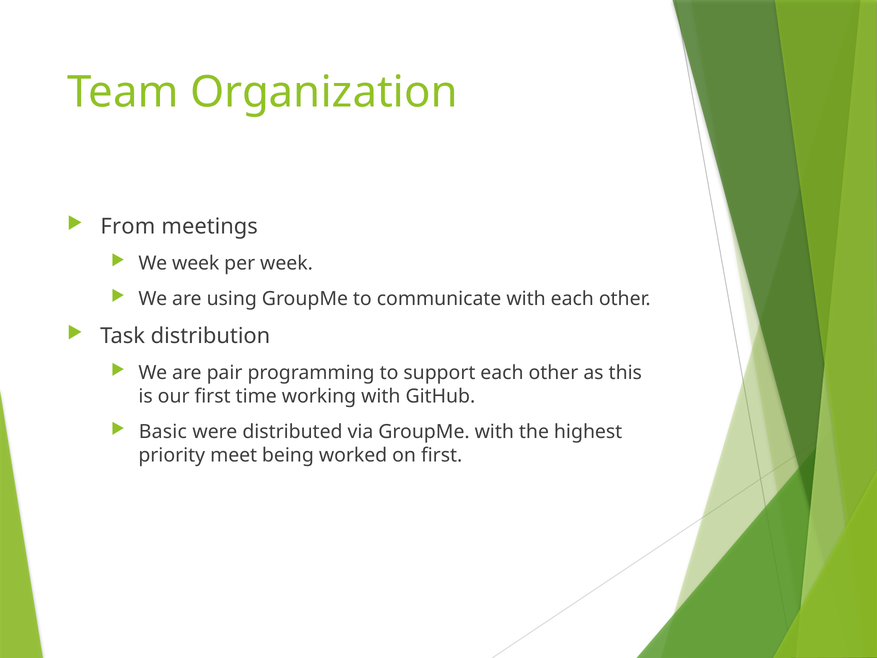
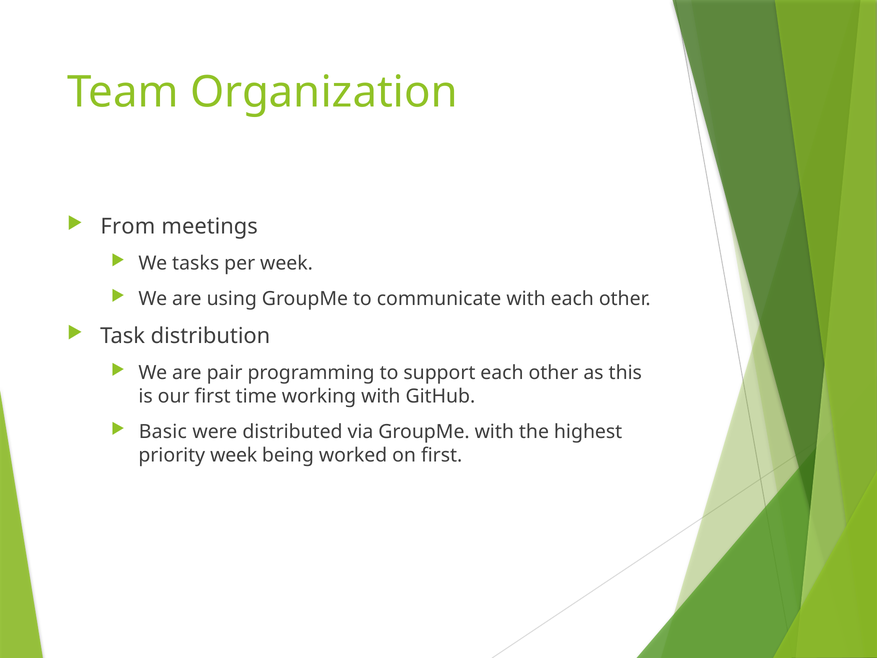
We week: week -> tasks (196, 263)
priority meet: meet -> week (234, 455)
